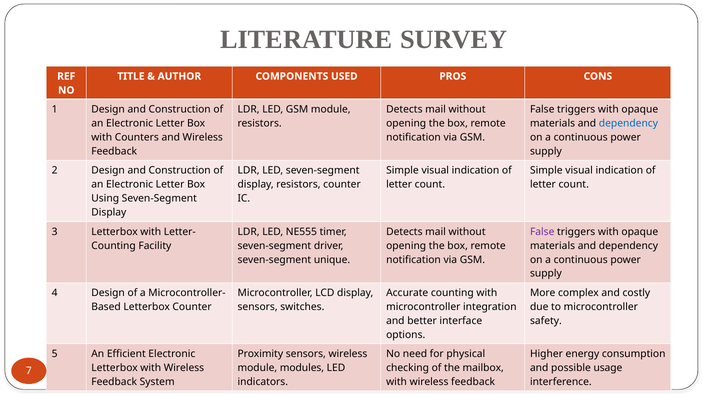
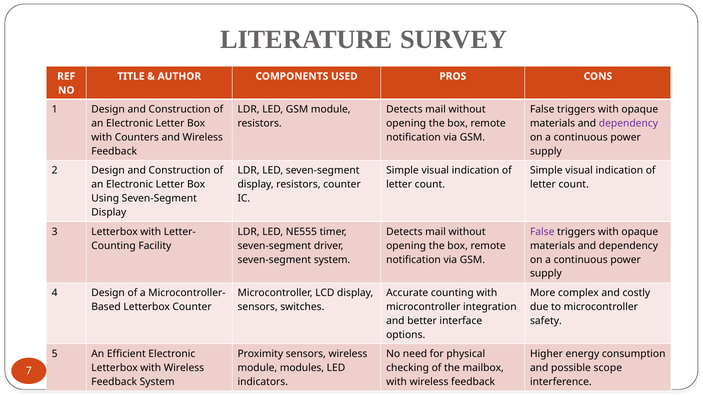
dependency colour: blue -> purple (628, 124)
seven-segment unique: unique -> system (332, 260)
usage: usage -> scope (608, 368)
